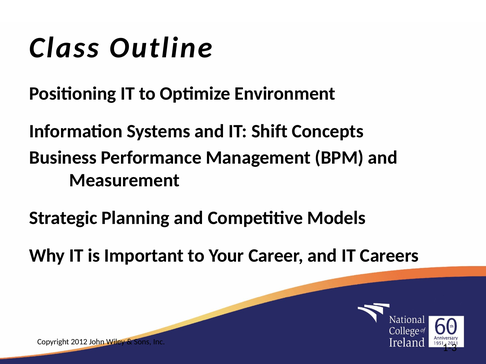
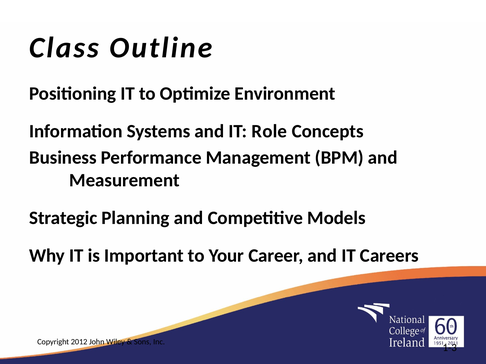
Shift: Shift -> Role (269, 131)
